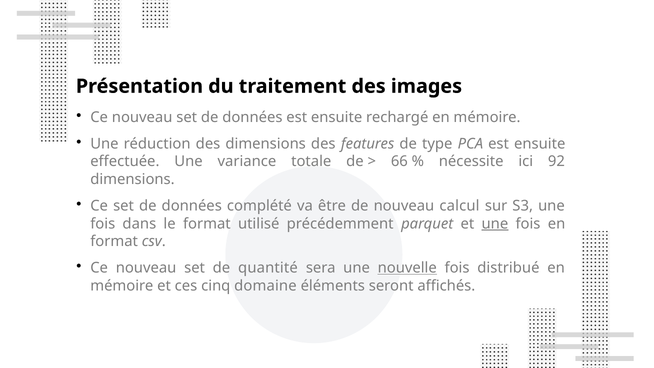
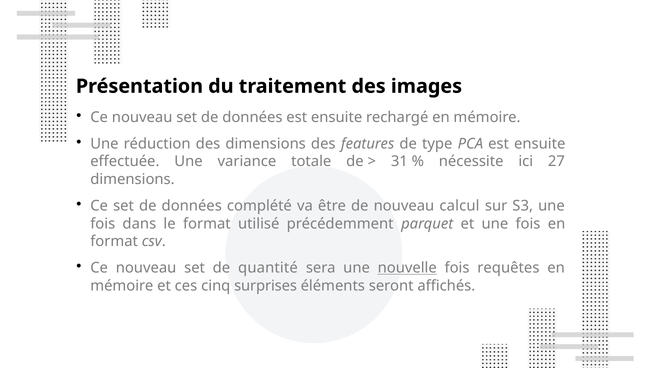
66: 66 -> 31 (399, 162)
92: 92 -> 27 (556, 162)
une underline: present -> none (495, 224)
distribué: distribué -> requêtes (508, 268)
domaine: domaine -> surprises (266, 286)
